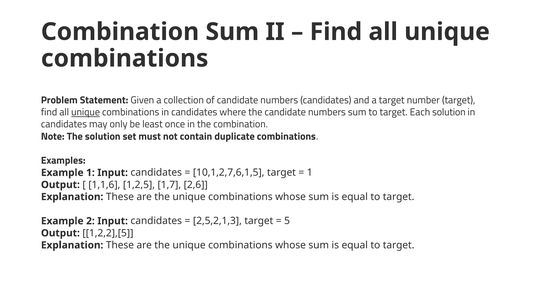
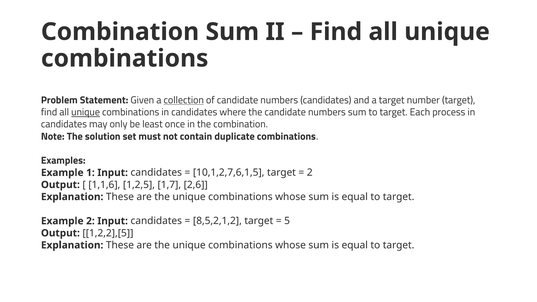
collection underline: none -> present (184, 100)
Each solution: solution -> process (449, 112)
1: 1 -> 2 (310, 173)
2,5,2,1,3: 2,5,2,1,3 -> 8,5,2,1,2 (217, 221)
